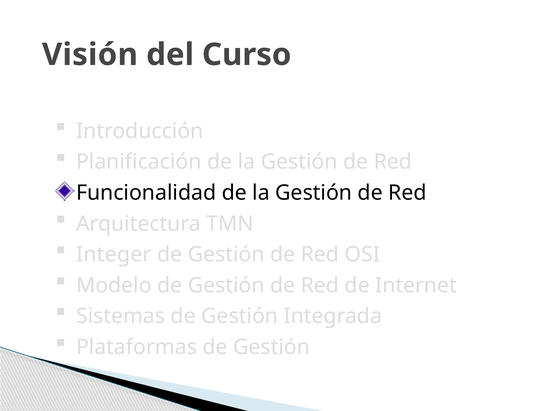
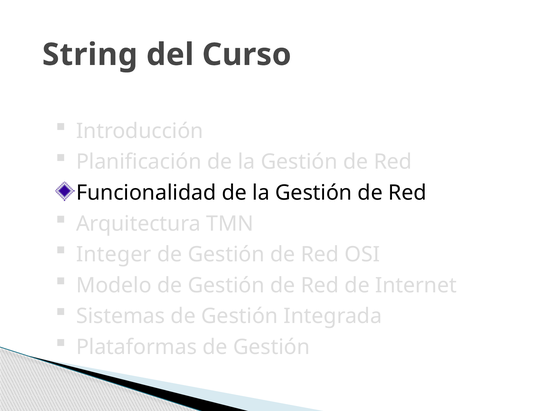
Visión: Visión -> String (90, 55)
